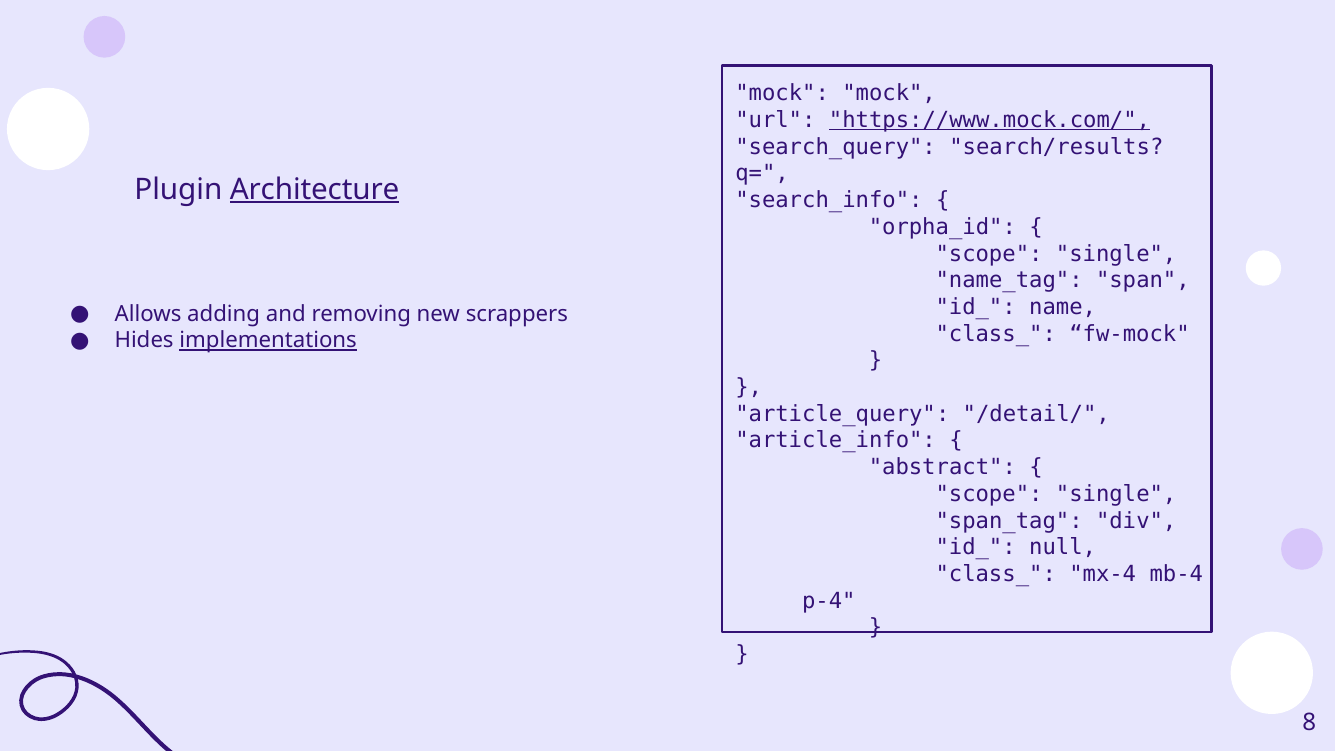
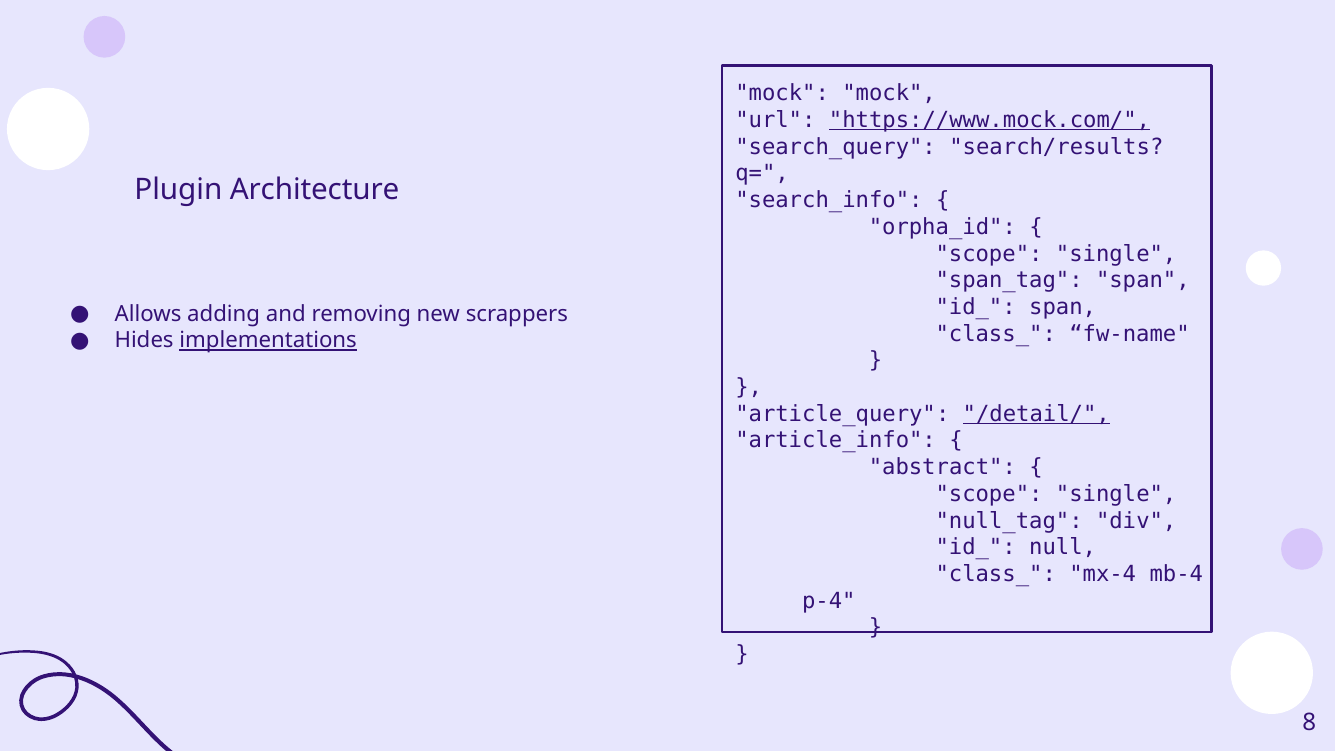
Architecture underline: present -> none (315, 190)
name_tag: name_tag -> span_tag (1009, 280)
id_ name: name -> span (1063, 307)
fw-mock: fw-mock -> fw-name (1130, 334)
/detail/ underline: none -> present (1036, 414)
span_tag: span_tag -> null_tag (1009, 521)
